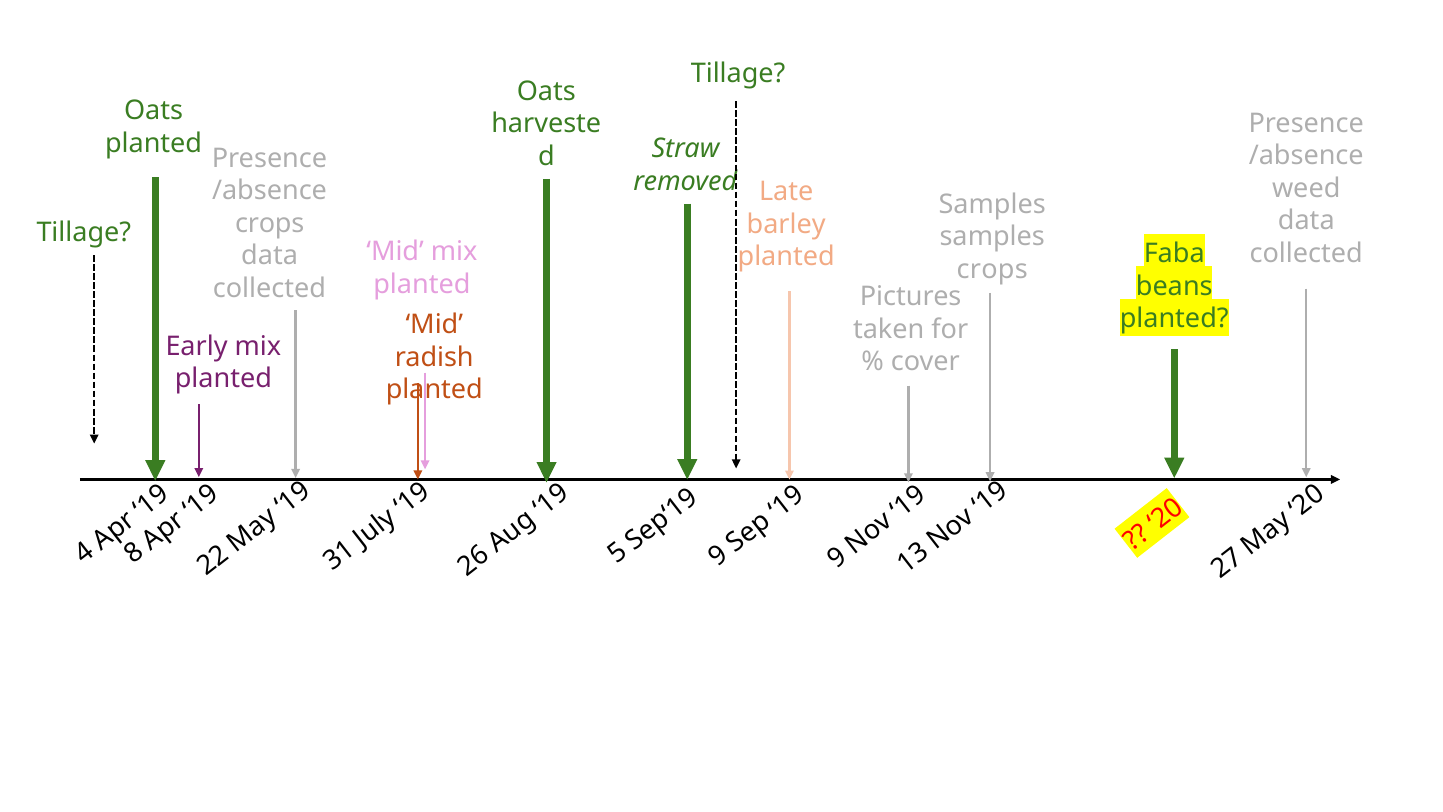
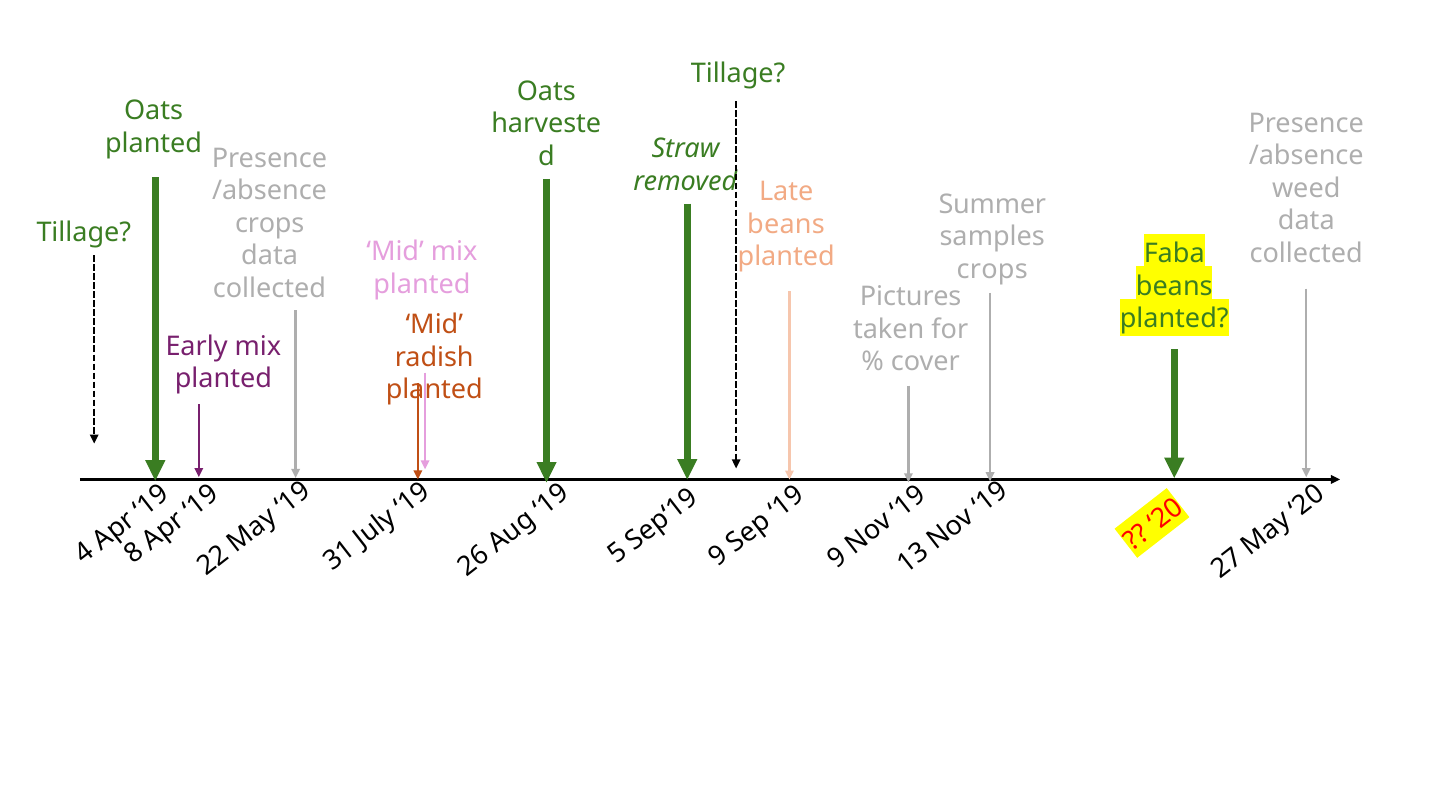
Samples: Samples -> Summer (992, 204)
barley: barley -> beans (786, 224)
